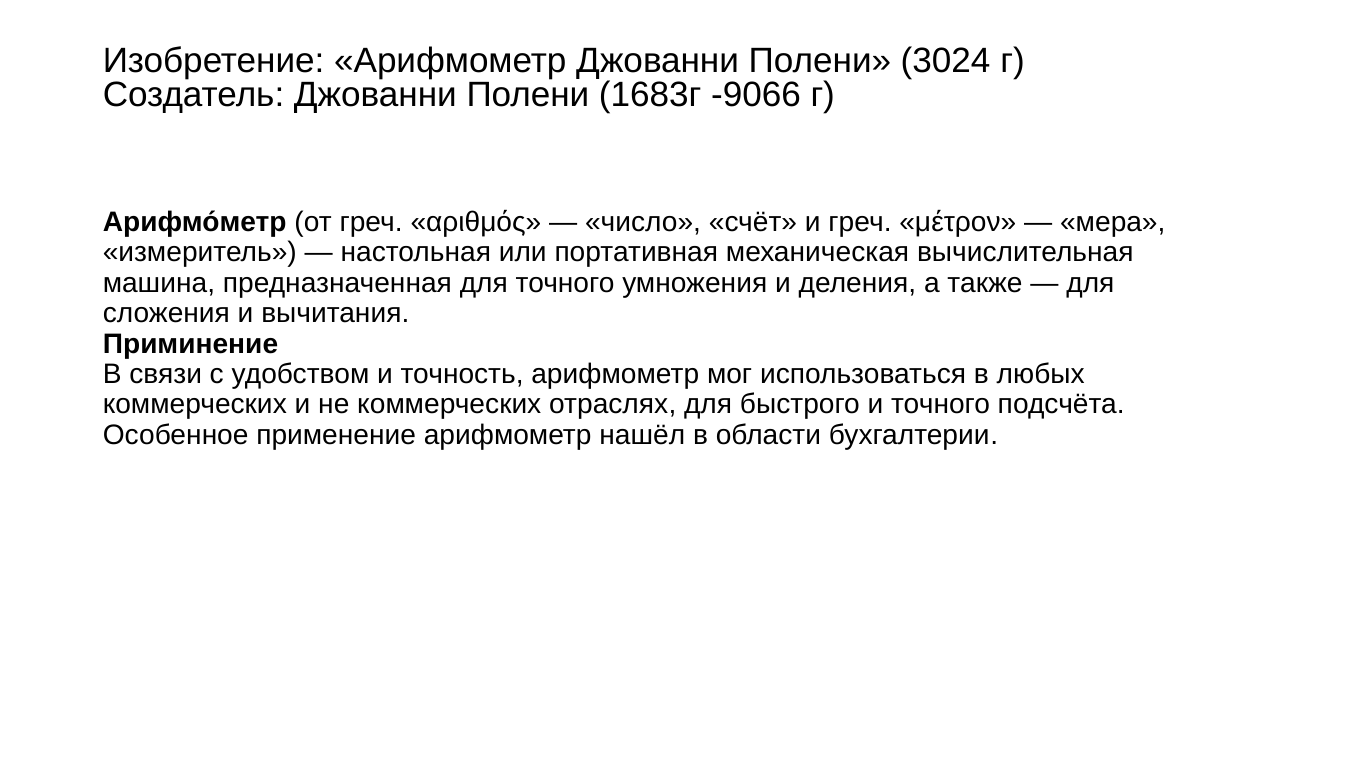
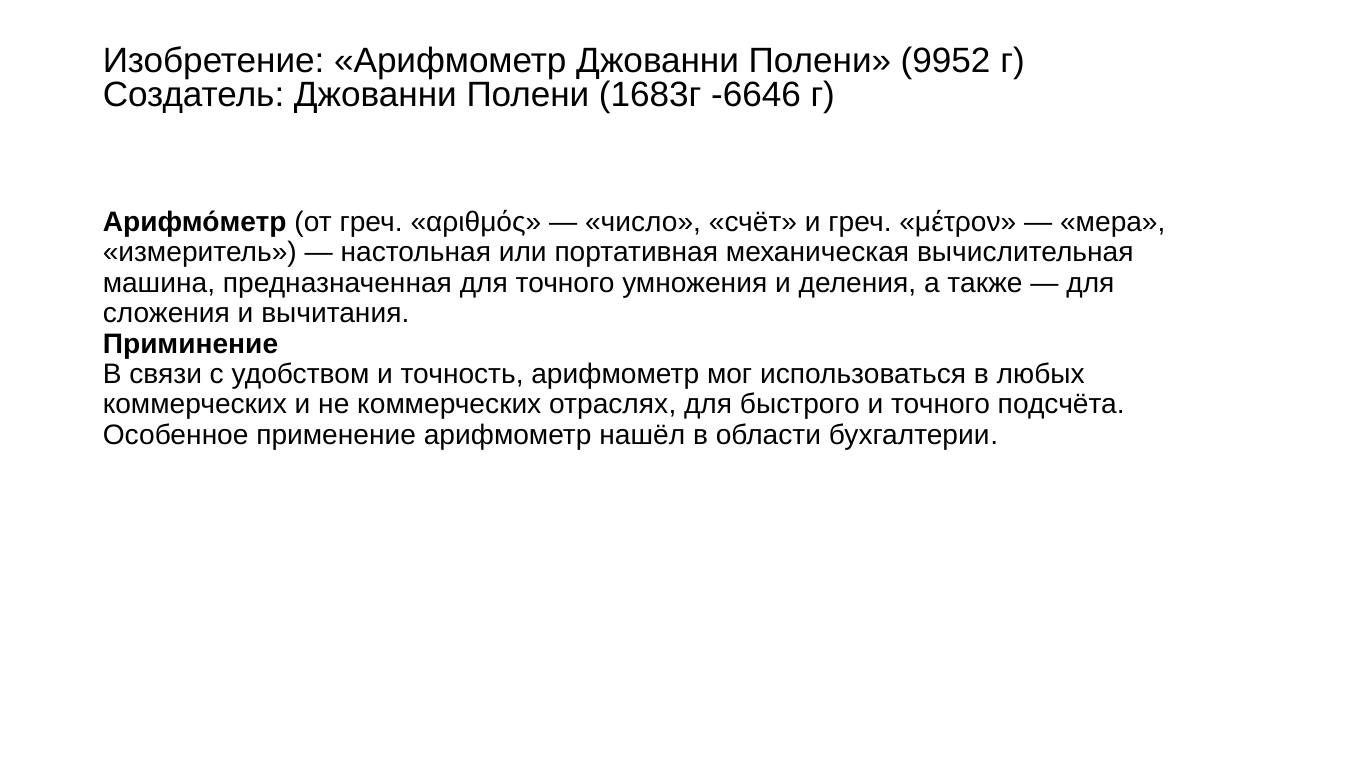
3024: 3024 -> 9952 (946, 61)
-9066: -9066 -> -6646 (756, 95)
